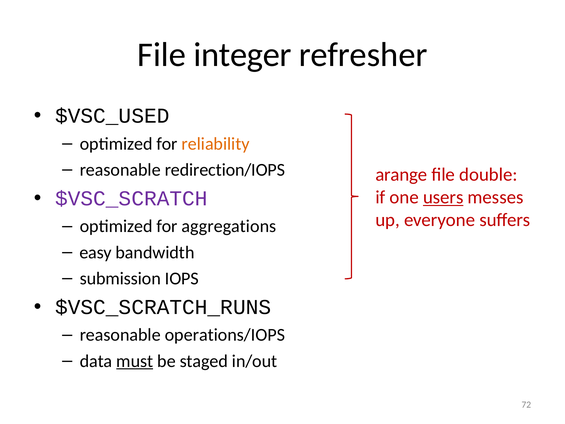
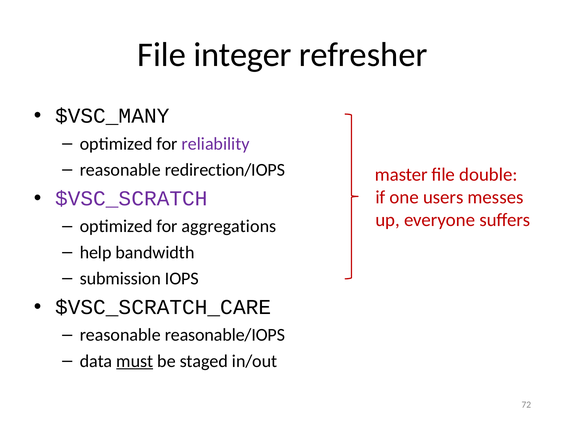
$VSC_USED: $VSC_USED -> $VSC_MANY (112, 116)
reliability colour: orange -> purple (216, 144)
arange: arange -> master (401, 175)
users underline: present -> none (443, 197)
easy: easy -> help (96, 252)
$VSC_SCRATCH_RUNS: $VSC_SCRATCH_RUNS -> $VSC_SCRATCH_CARE (163, 307)
operations/IOPS: operations/IOPS -> reasonable/IOPS (225, 335)
